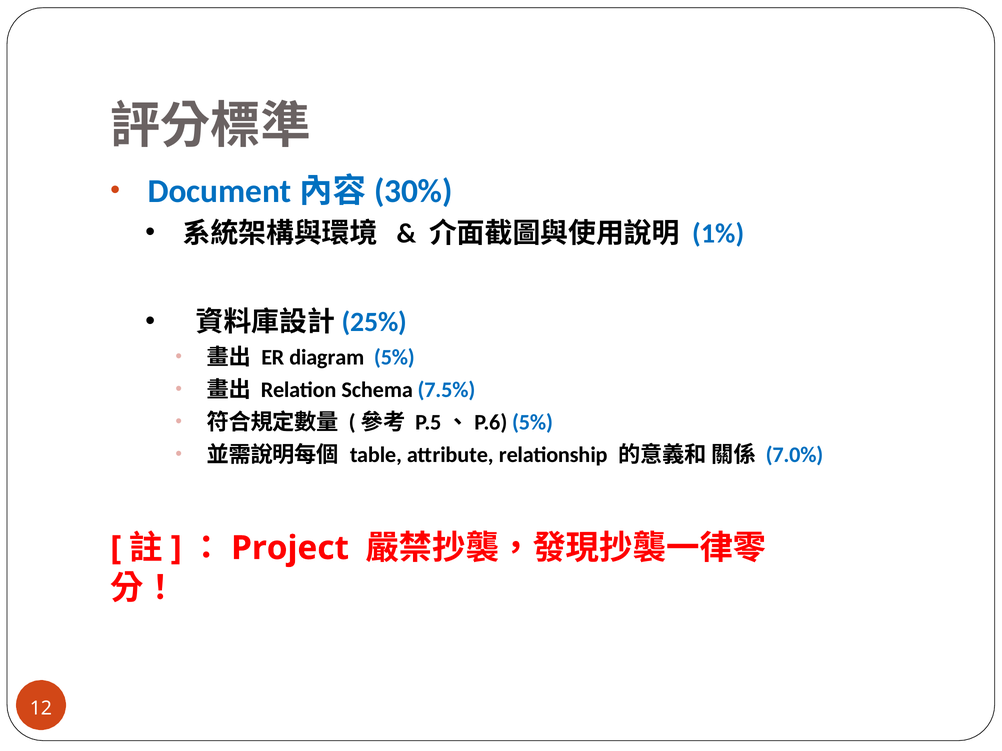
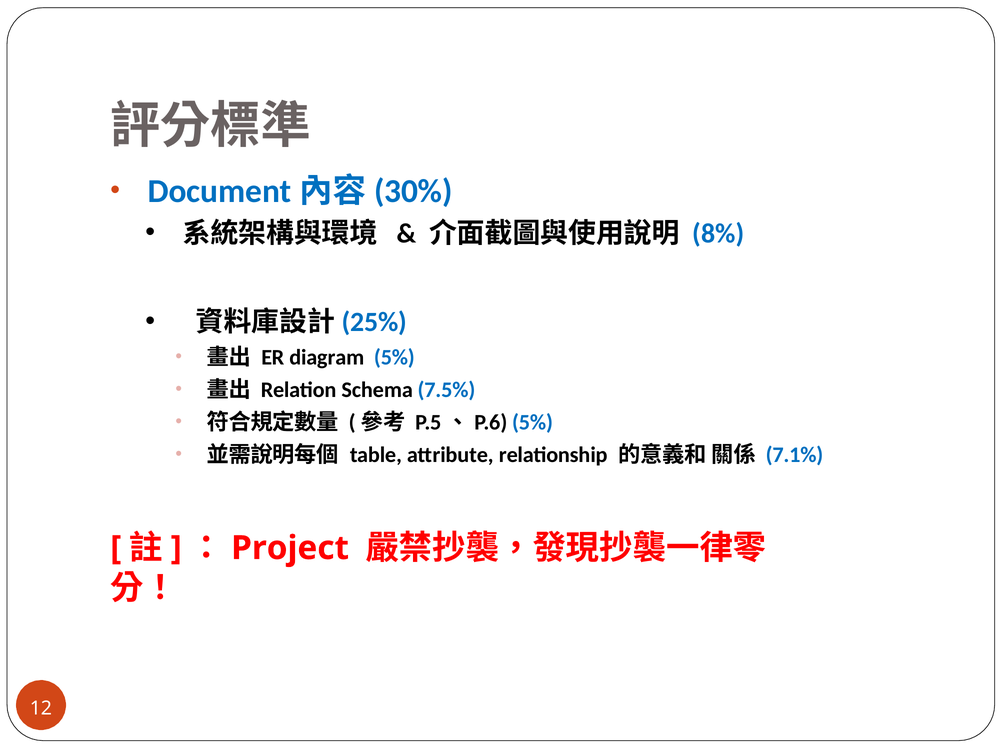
1%: 1% -> 8% (718, 234)
7.0%: 7.0% -> 7.1% (794, 455)
